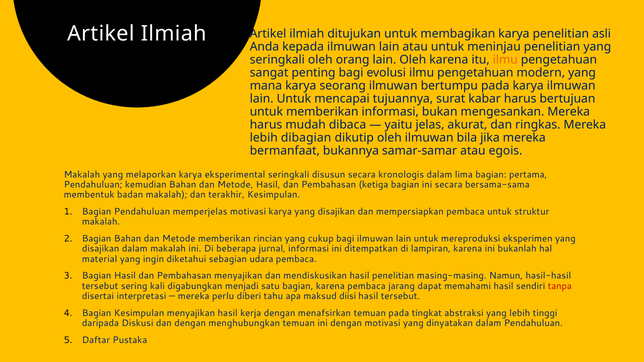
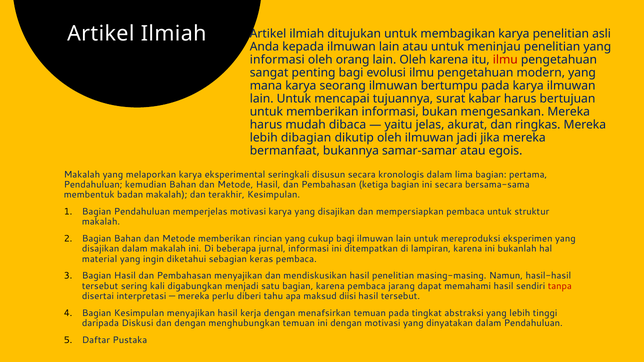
seringkali: seringkali -> informasi (277, 60)
ilmu colour: orange -> red (505, 60)
bila: bila -> jadi (467, 138)
udara: udara -> keras (261, 259)
